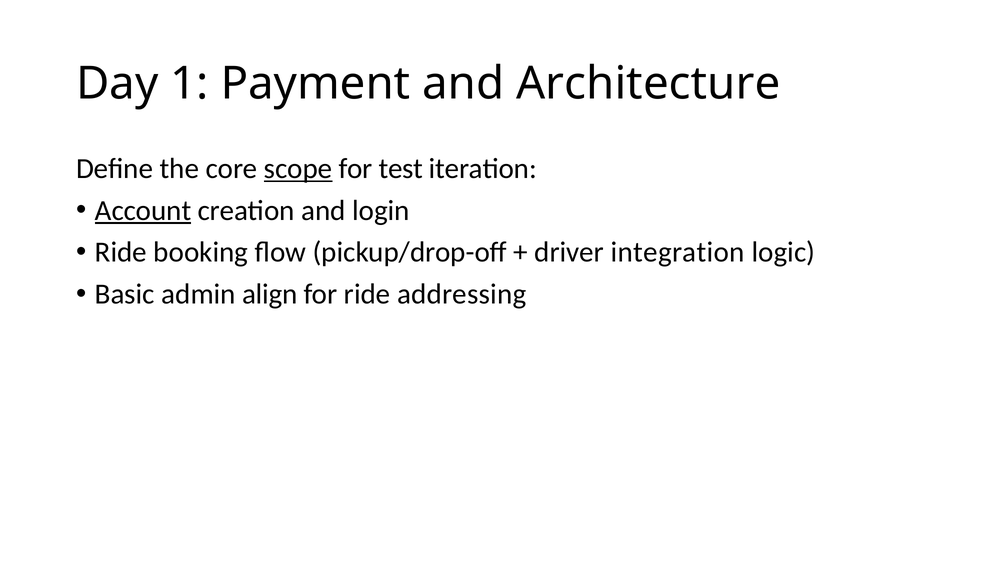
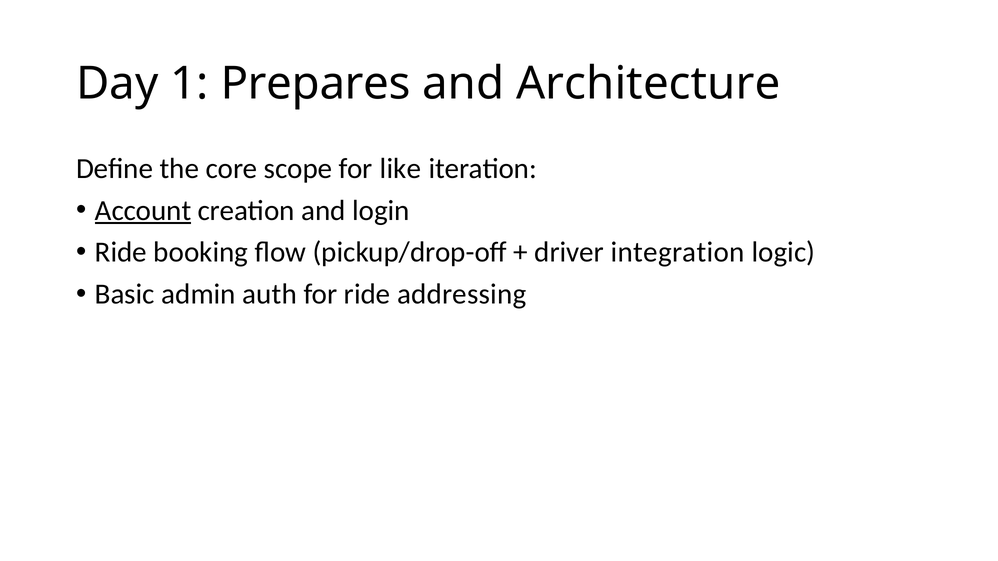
Payment: Payment -> Prepares (316, 84)
scope underline: present -> none (298, 169)
test: test -> like (400, 169)
align: align -> auth (270, 294)
